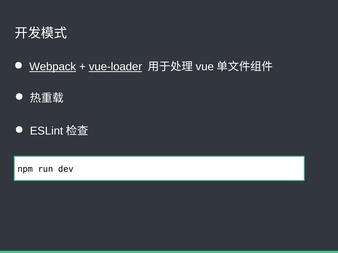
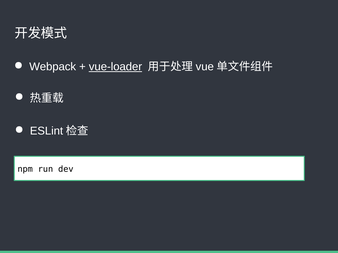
Webpack underline: present -> none (53, 67)
